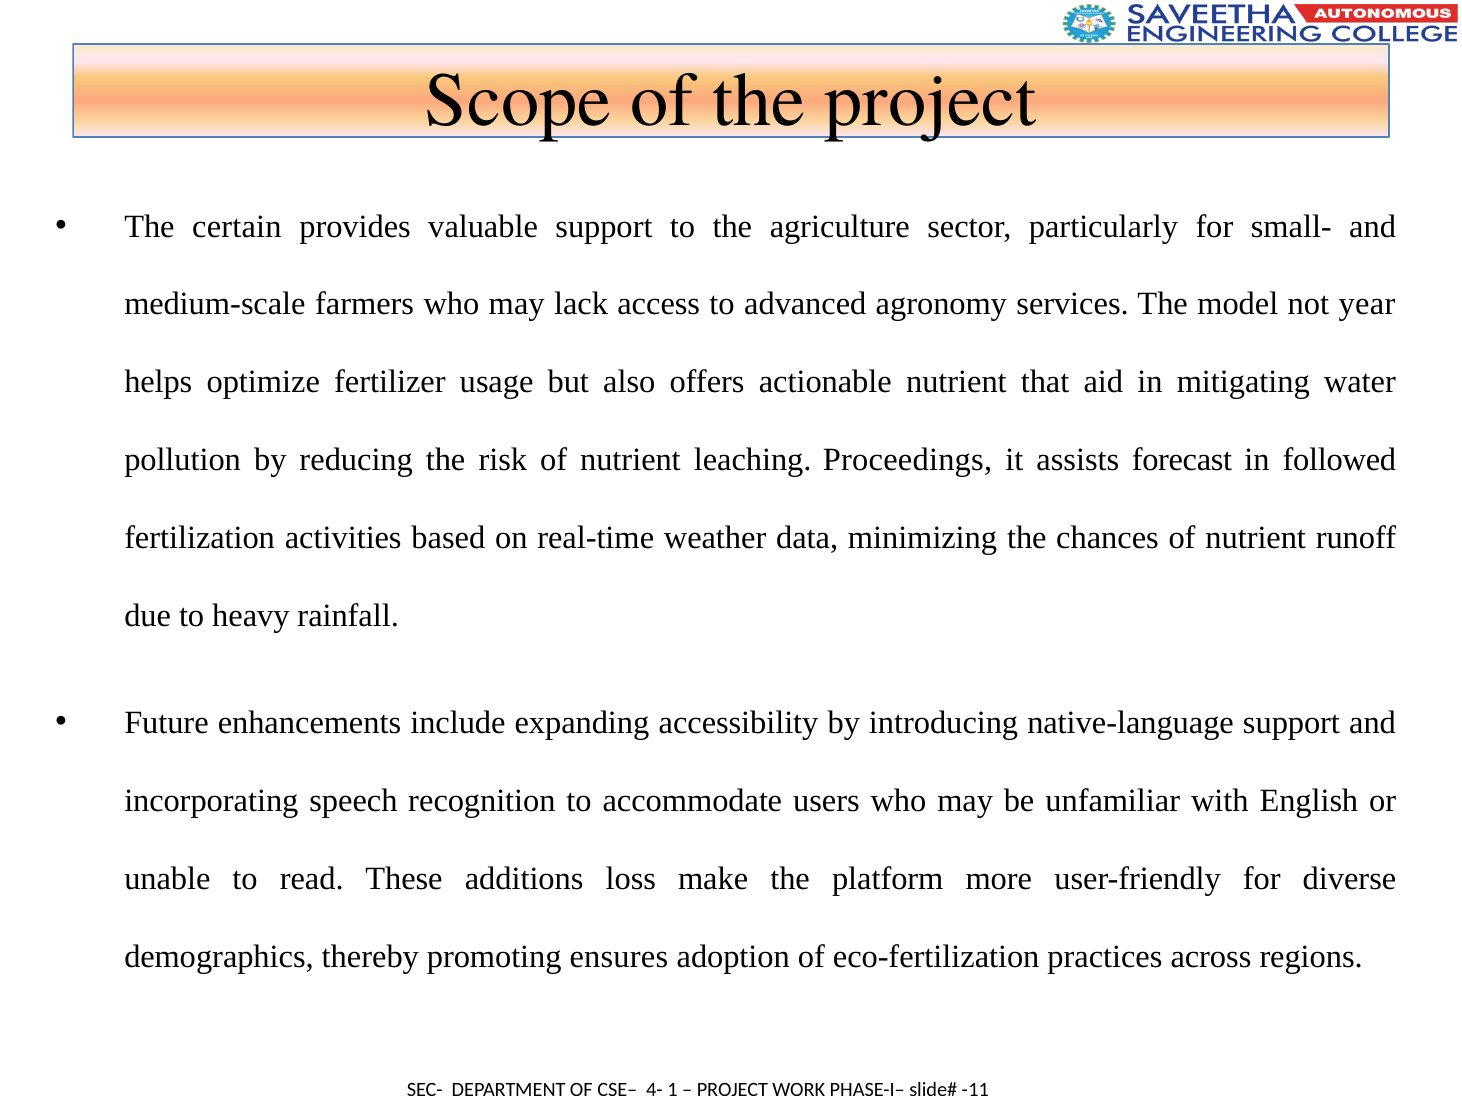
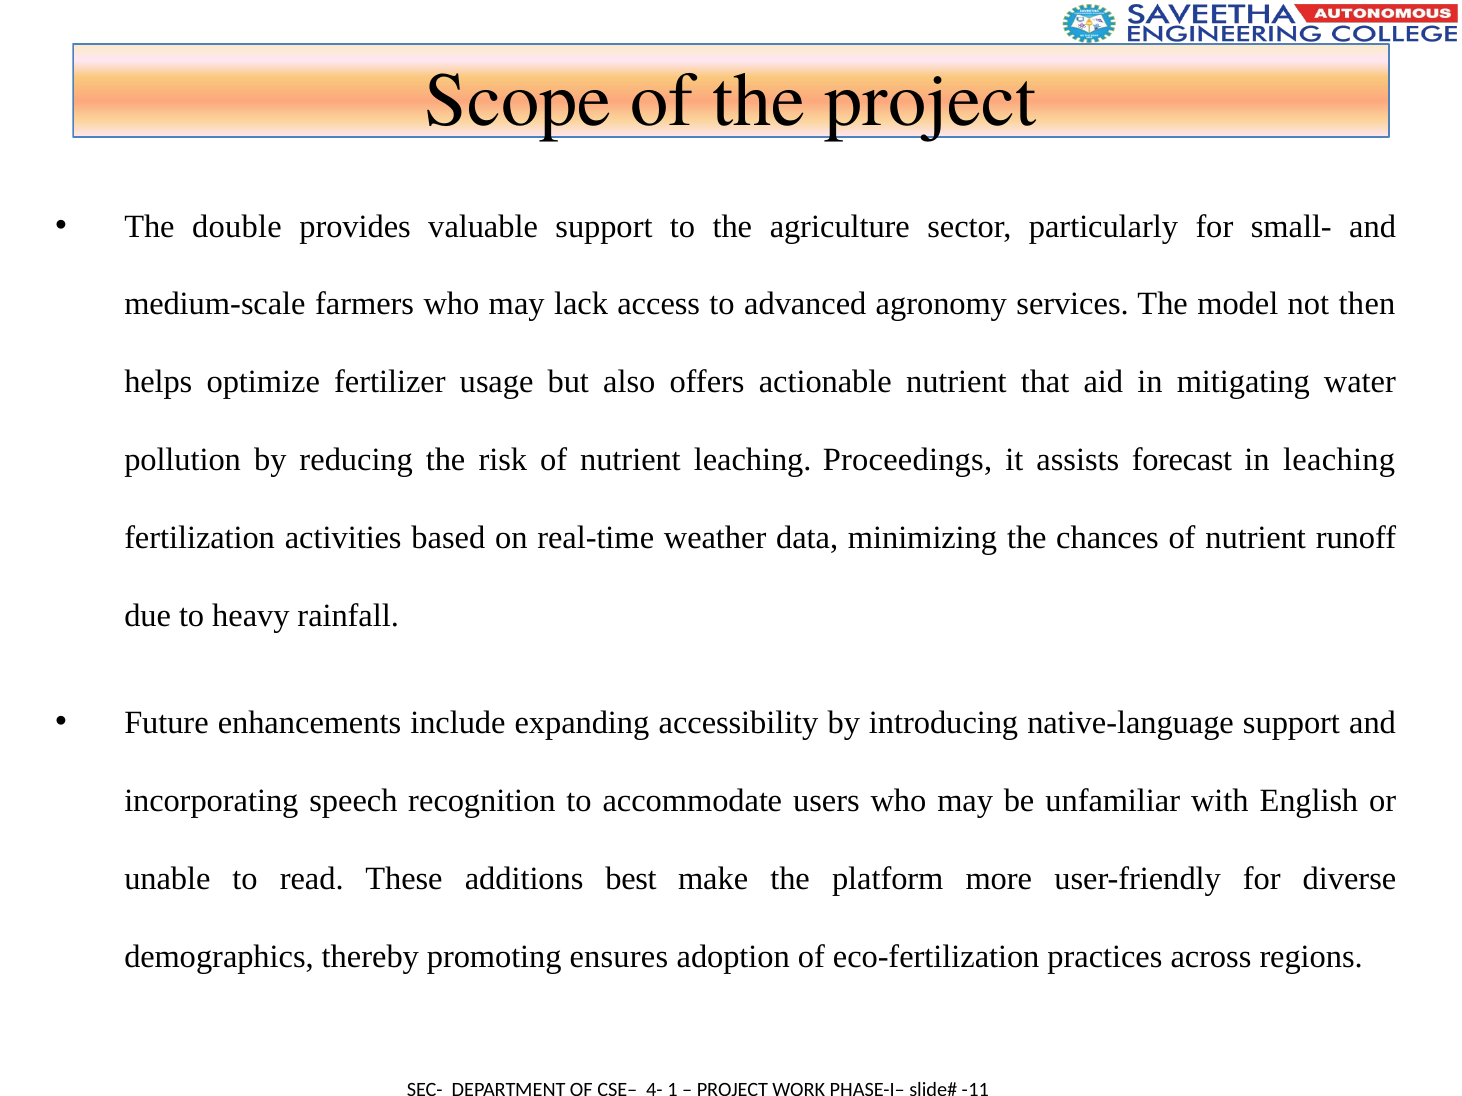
certain: certain -> double (237, 226)
year: year -> then (1367, 304)
in followed: followed -> leaching (1339, 460)
loss: loss -> best (631, 879)
